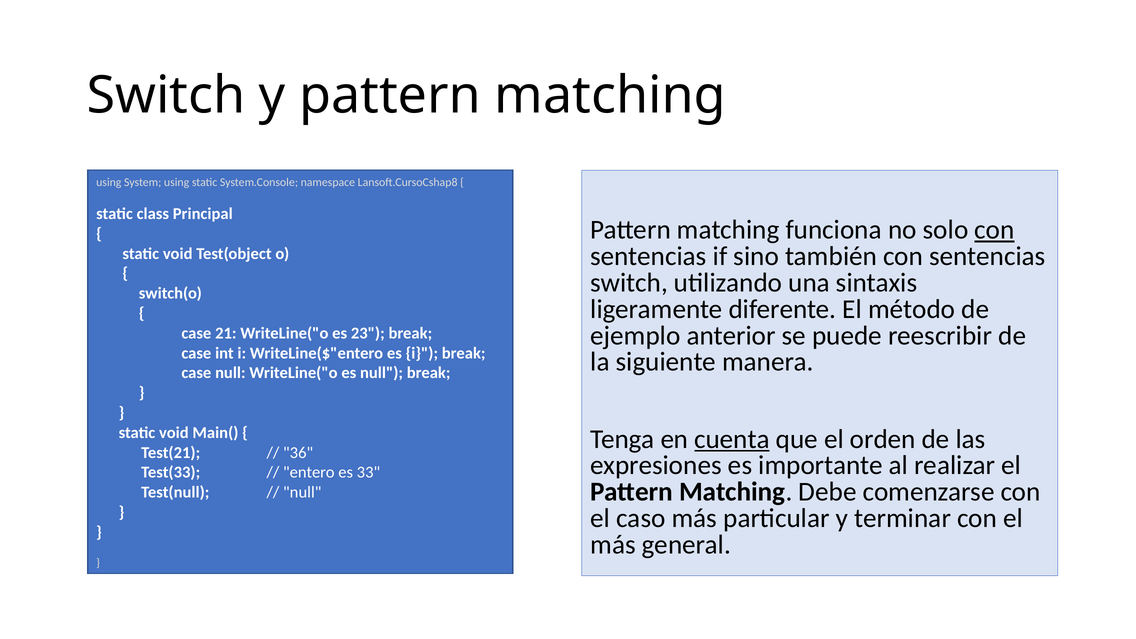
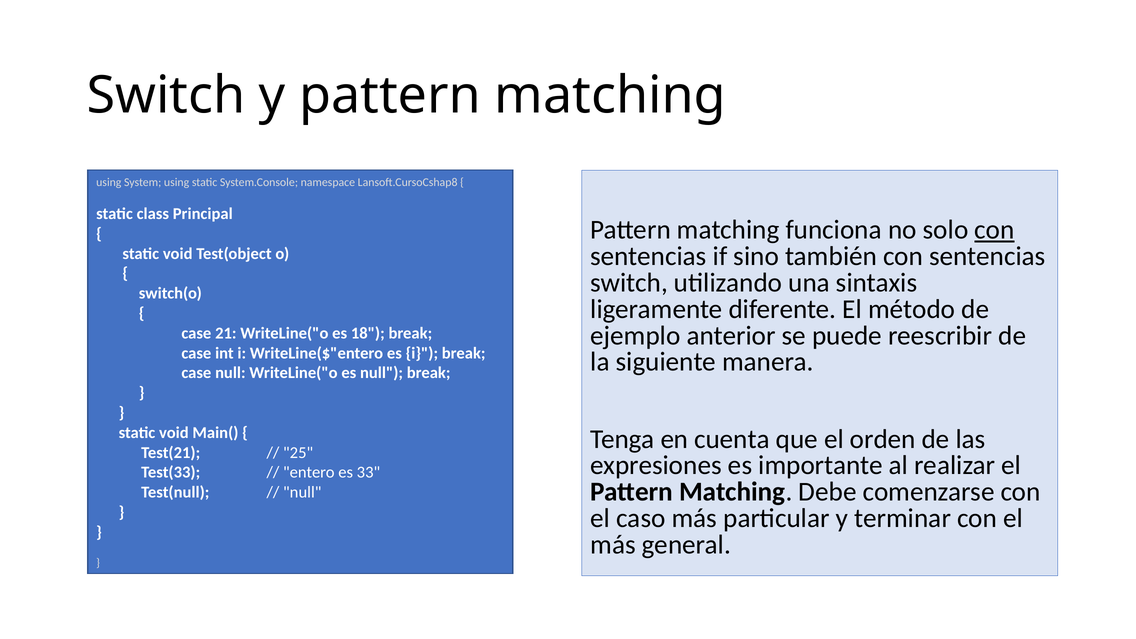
23: 23 -> 18 (368, 333)
cuenta underline: present -> none (732, 439)
36: 36 -> 25 (298, 453)
